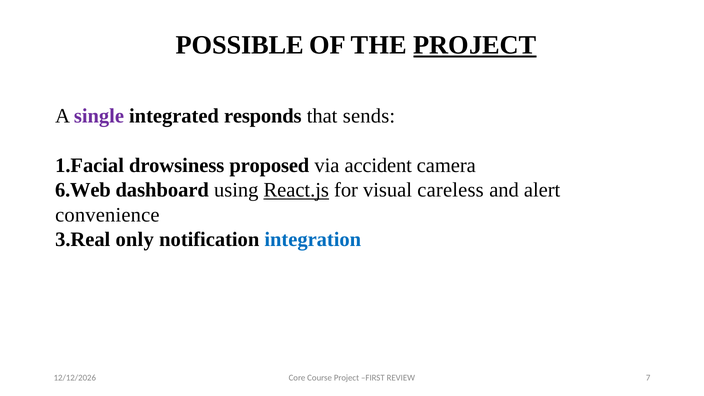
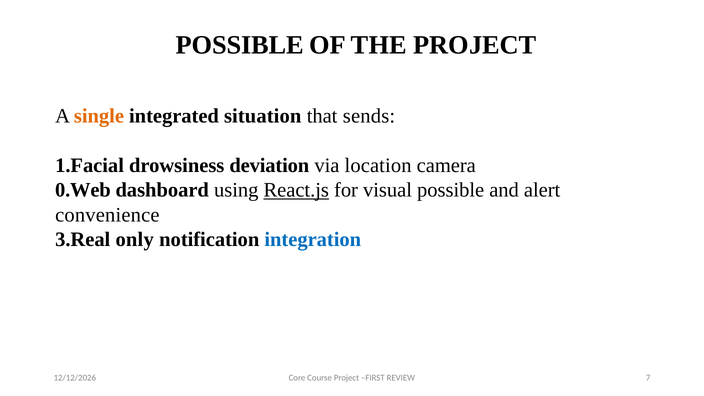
PROJECT underline: present -> none (475, 45)
single colour: purple -> orange (99, 116)
responds: responds -> situation (263, 116)
proposed: proposed -> deviation (269, 166)
accident: accident -> location (378, 166)
6.Web: 6.Web -> 0.Web (83, 190)
visual careless: careless -> possible (451, 190)
